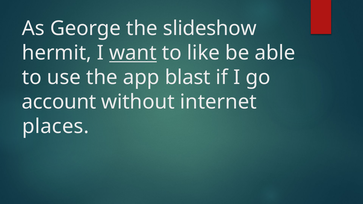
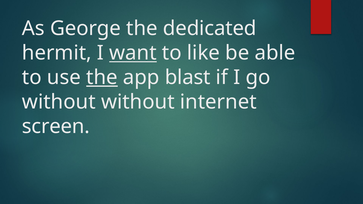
slideshow: slideshow -> dedicated (210, 29)
the underline: none -> present (102, 78)
account: account -> without (59, 102)
places: places -> screen (56, 127)
